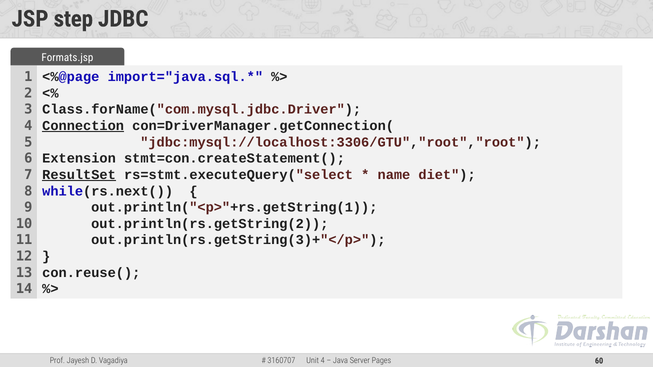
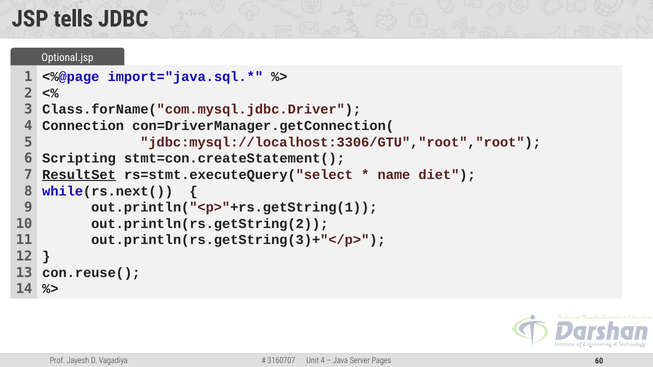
step: step -> tells (73, 19)
Formats.jsp: Formats.jsp -> Optional.jsp (67, 58)
Connection underline: present -> none (83, 126)
Extension: Extension -> Scripting (79, 159)
